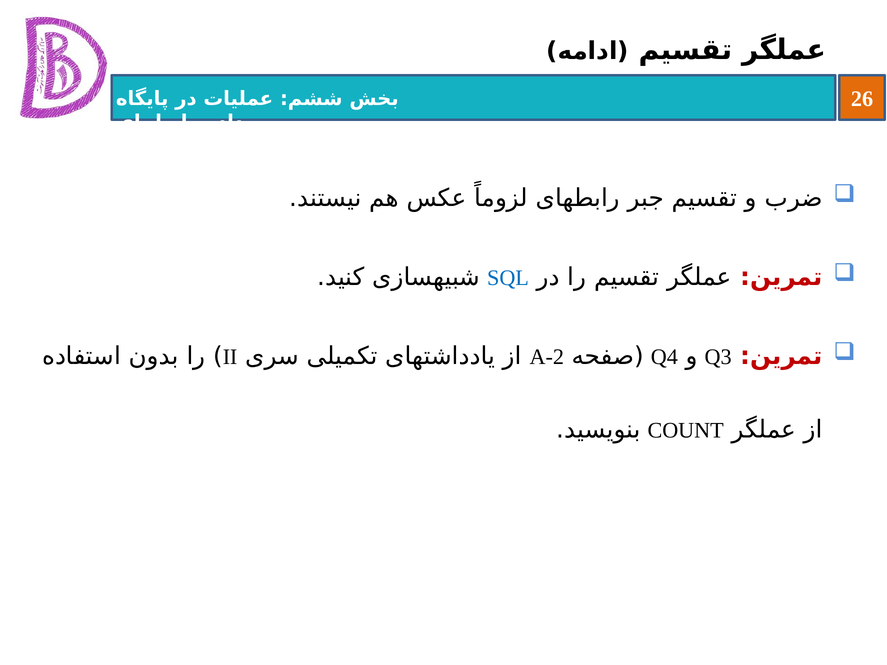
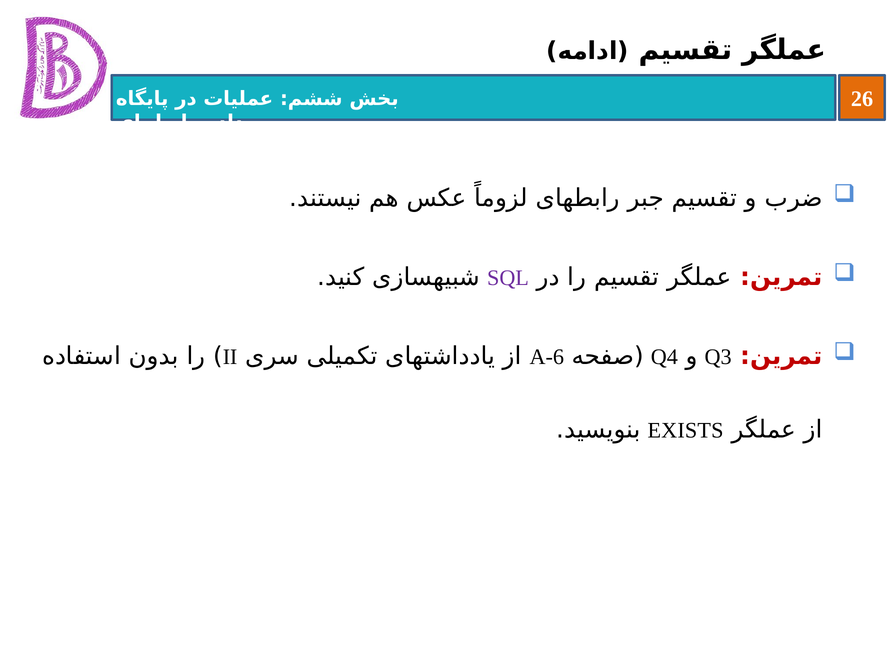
SQL colour: blue -> purple (508, 278)
A-2: A-2 -> A-6 (547, 357)
COUNT: COUNT -> EXISTS (686, 431)
